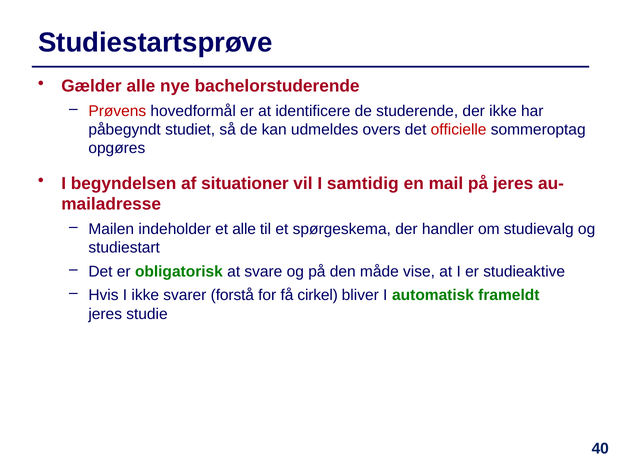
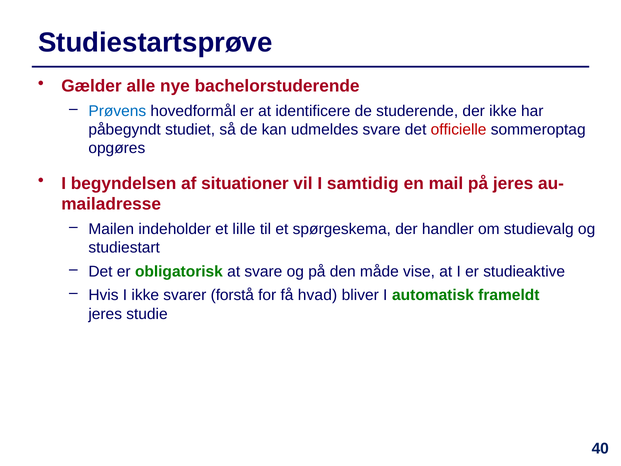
Prøvens colour: red -> blue (117, 111)
udmeldes overs: overs -> svare (382, 130)
et alle: alle -> lille (244, 229)
cirkel: cirkel -> hvad (318, 295)
